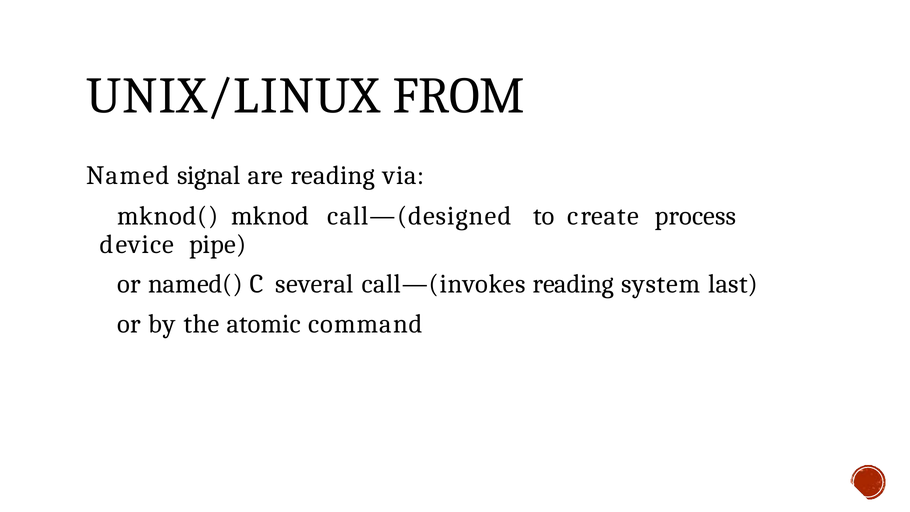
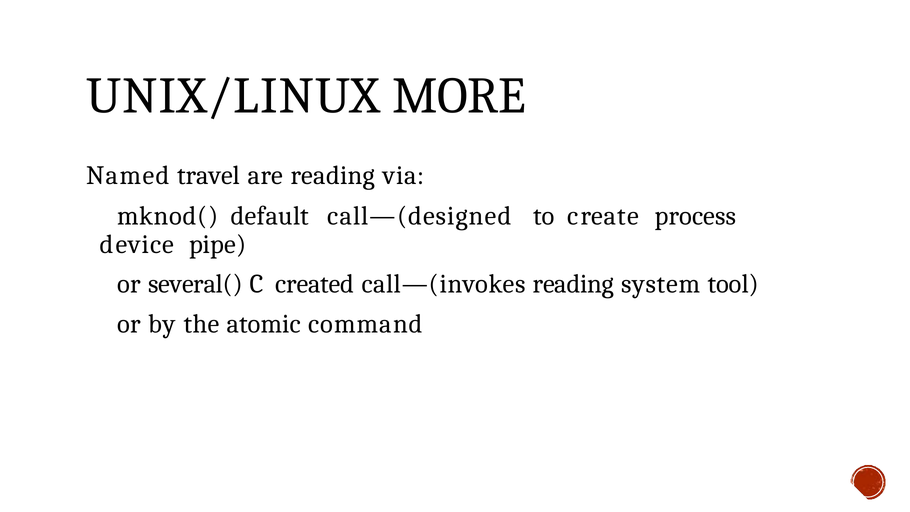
FROM: FROM -> MORE (459, 96)
signal: signal -> travel (209, 175)
mknod: mknod -> default (270, 216)
named(: named( -> several( (196, 284)
several: several -> created (315, 284)
last: last -> tool (733, 284)
